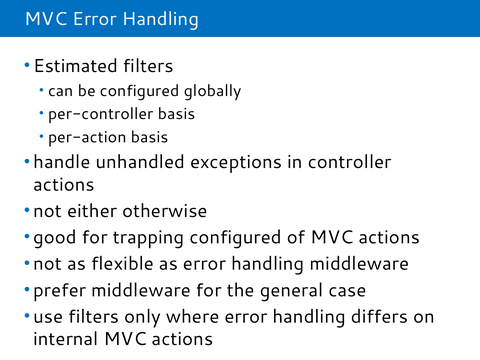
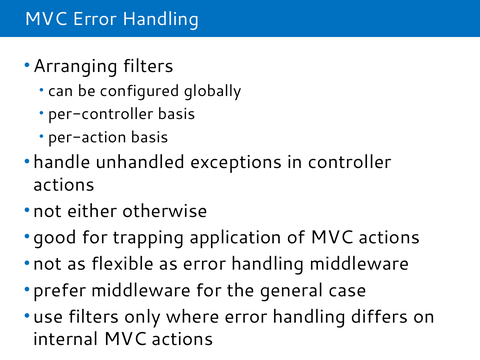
Estimated: Estimated -> Arranging (76, 66)
trapping configured: configured -> application (236, 237)
